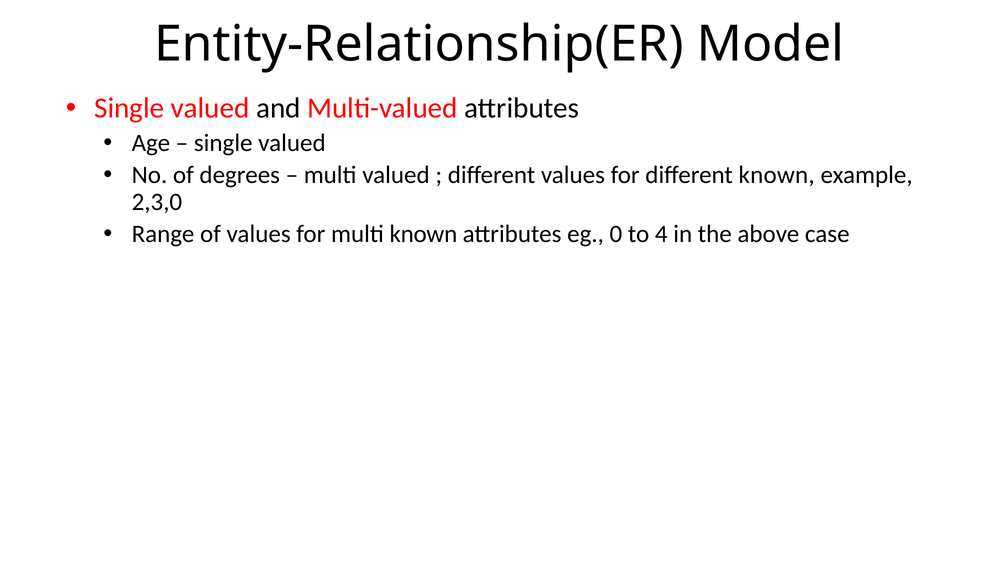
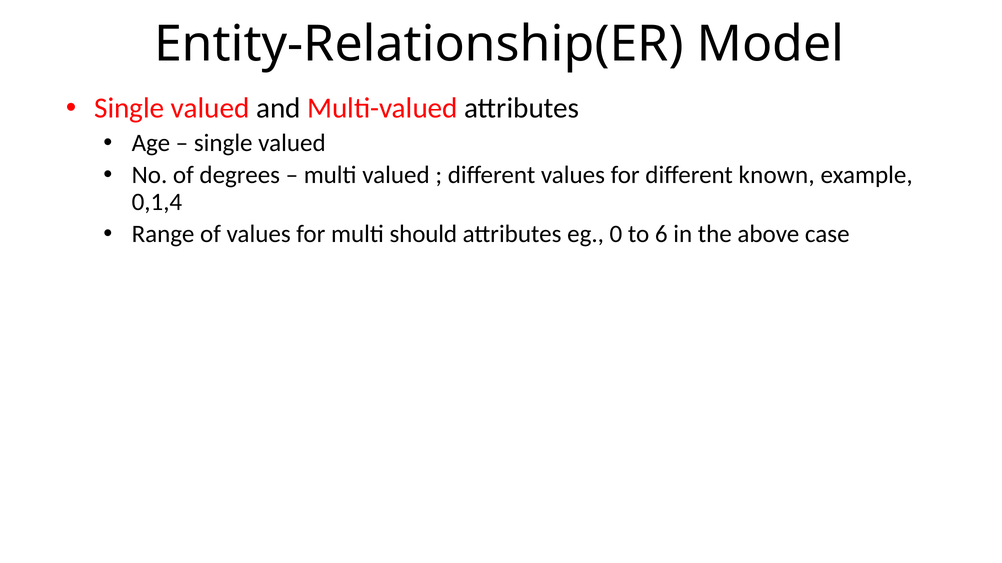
2,3,0: 2,3,0 -> 0,1,4 (157, 202)
multi known: known -> should (423, 234)
4: 4 -> 6 (661, 234)
